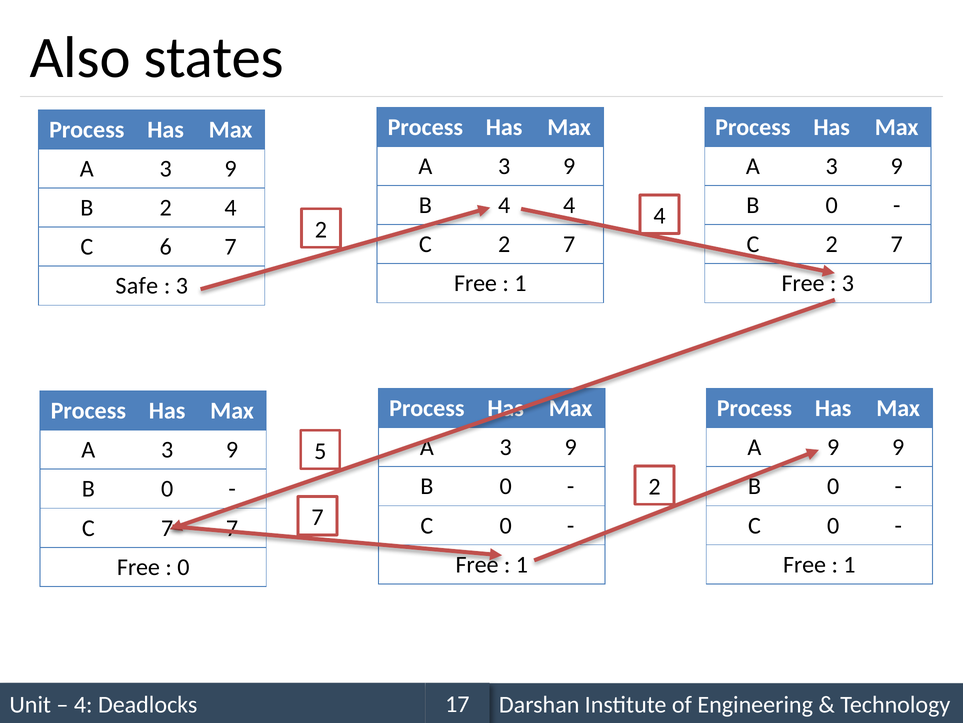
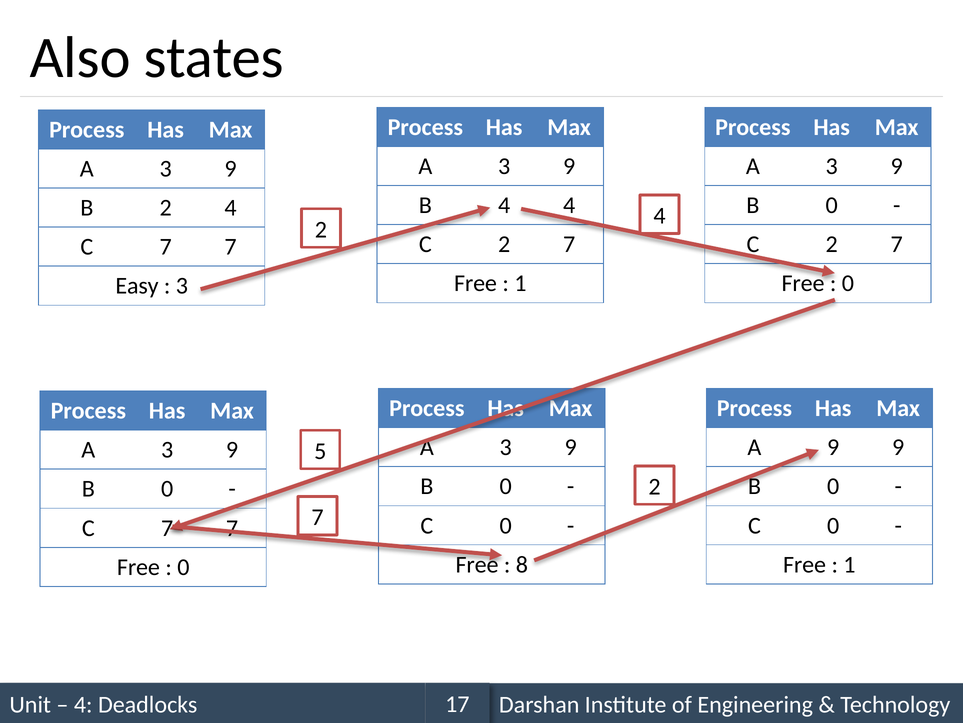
6: 6 -> 7 (166, 247)
3: 3 -> 0 (848, 283)
Safe: Safe -> Easy (137, 286)
1: 1 -> 8 (522, 564)
